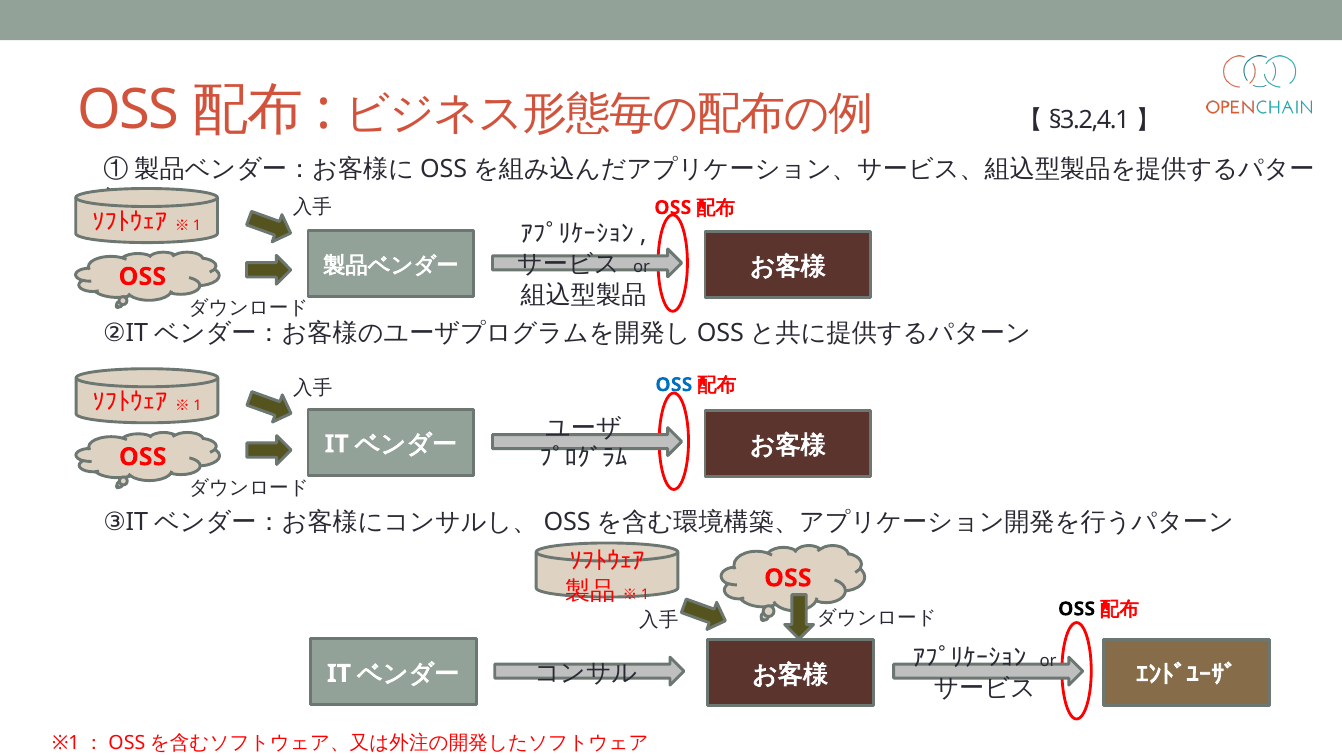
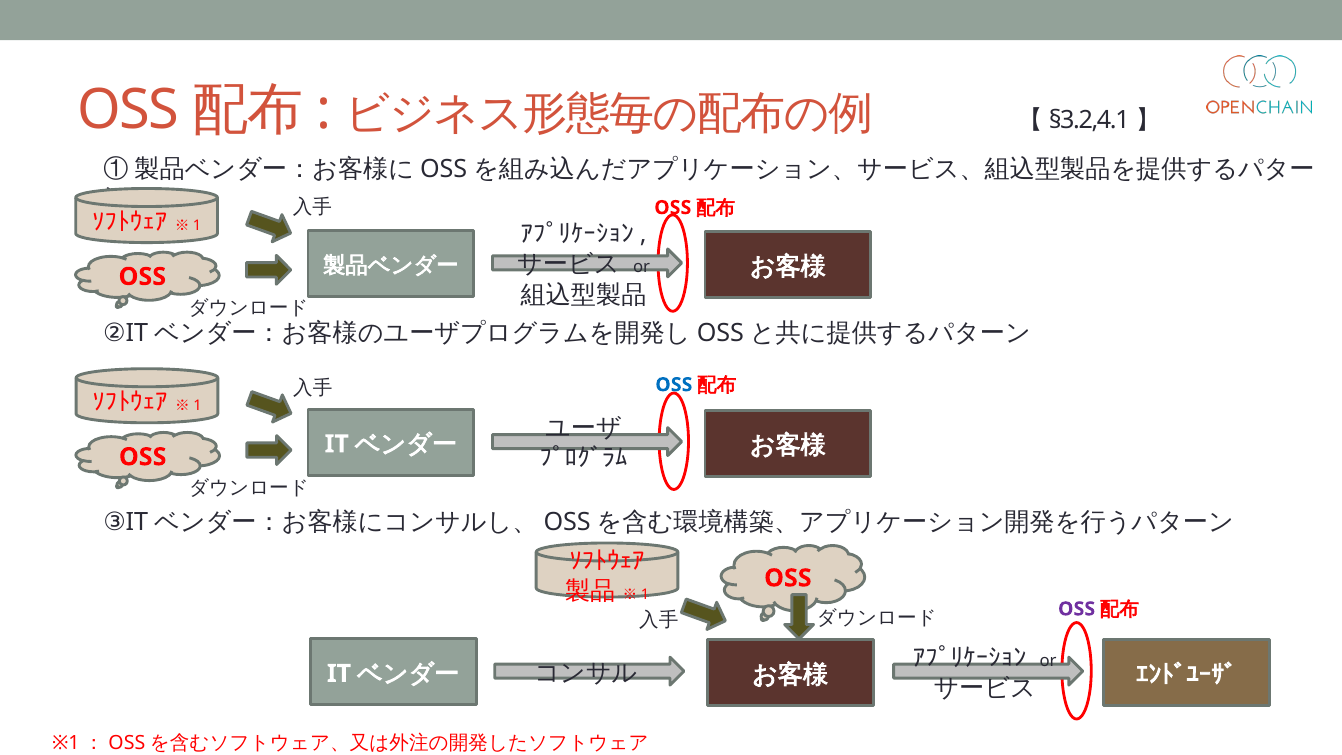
OSS colour: black -> purple (1077, 609)
